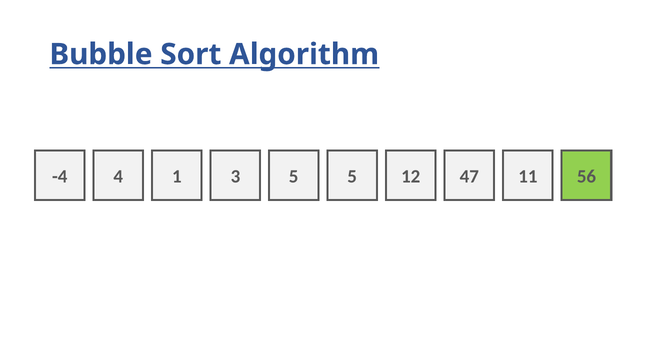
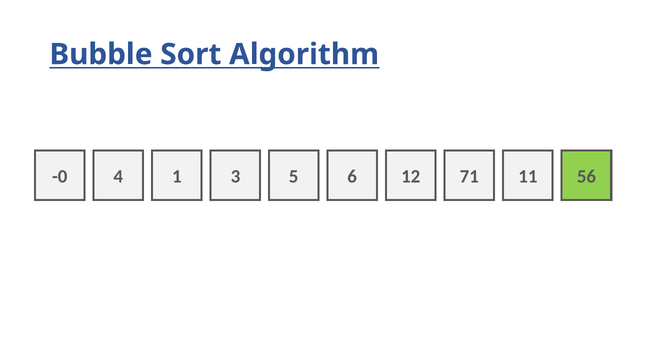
-4: -4 -> -0 (60, 177)
5 5: 5 -> 6 (352, 177)
47: 47 -> 71 (469, 177)
